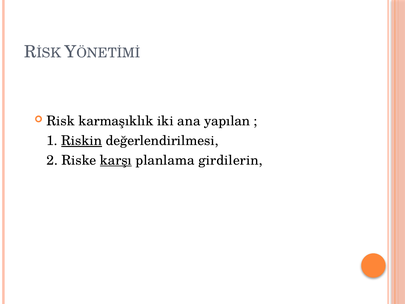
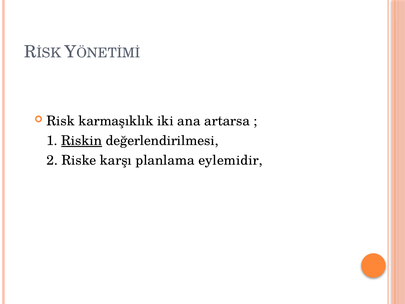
yapılan: yapılan -> artarsa (227, 121)
karşı underline: present -> none (116, 160)
girdilerin: girdilerin -> eylemidir (231, 160)
